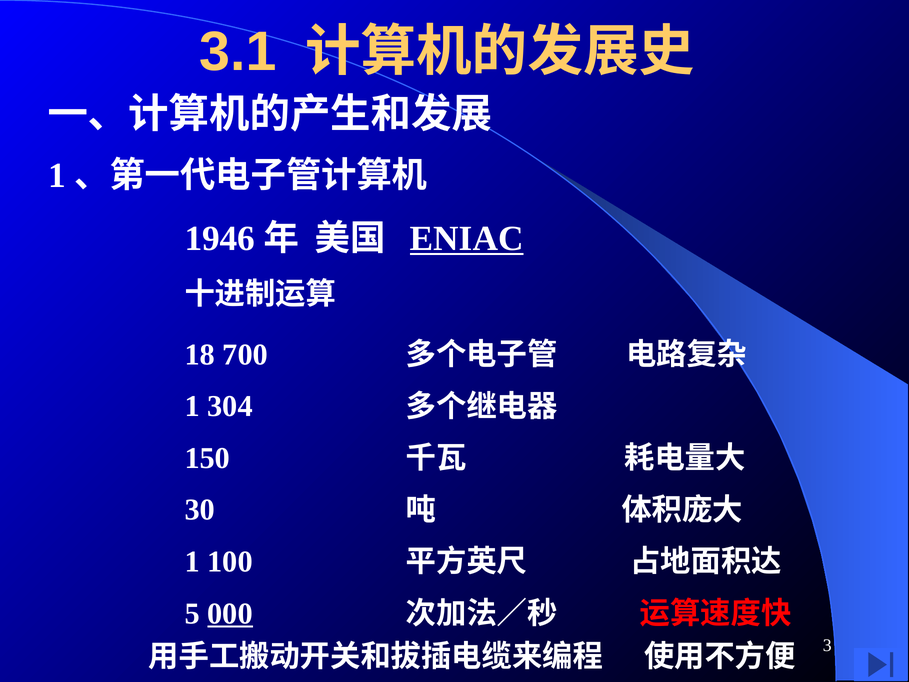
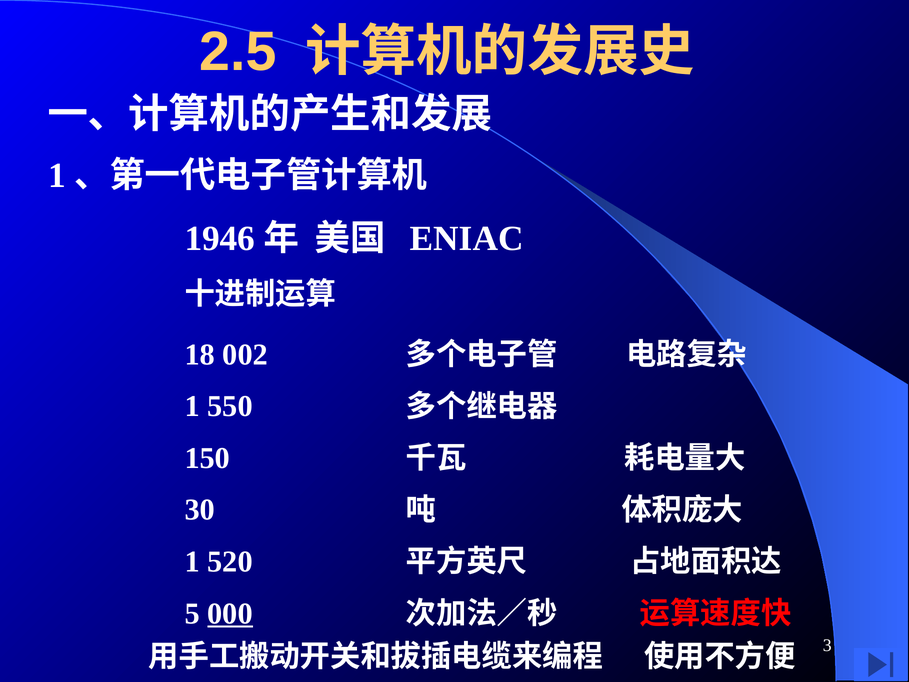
3.1: 3.1 -> 2.5 (238, 52)
ENIAC underline: present -> none (467, 239)
700: 700 -> 002 (245, 354)
304: 304 -> 550 (230, 406)
100: 100 -> 520 (230, 561)
